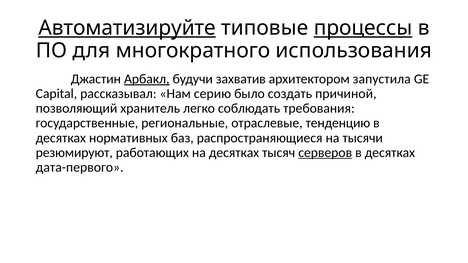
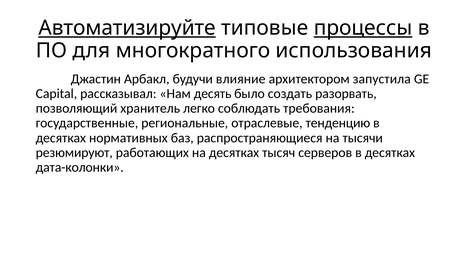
Арбакл underline: present -> none (147, 79)
захватив: захватив -> влияние (241, 79)
серию: серию -> десять (213, 94)
причиной: причиной -> разорвать (346, 94)
серверов underline: present -> none (325, 153)
дата-первого: дата-первого -> дата-колонки (80, 167)
